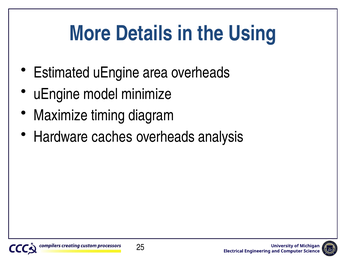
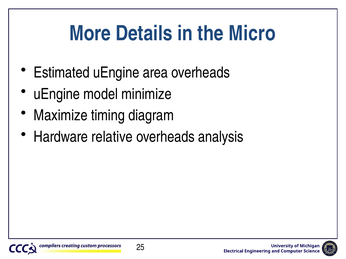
Using: Using -> Micro (252, 33)
caches: caches -> relative (112, 137)
